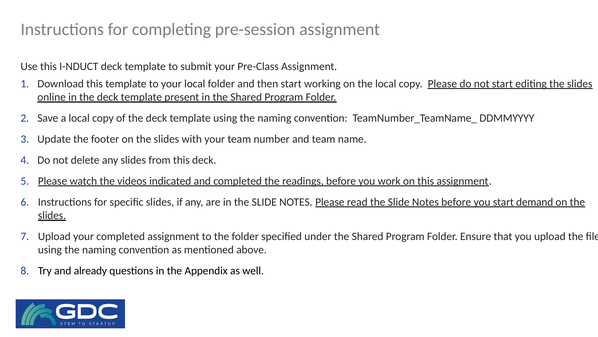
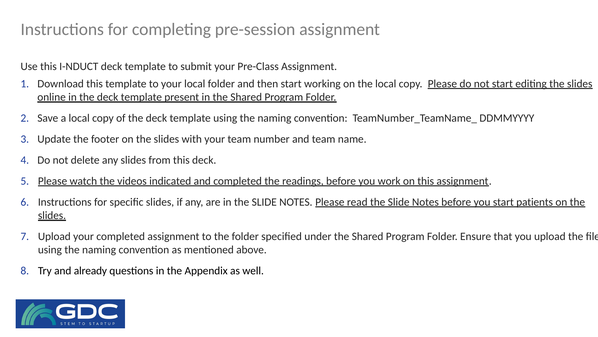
demand: demand -> patients (535, 202)
